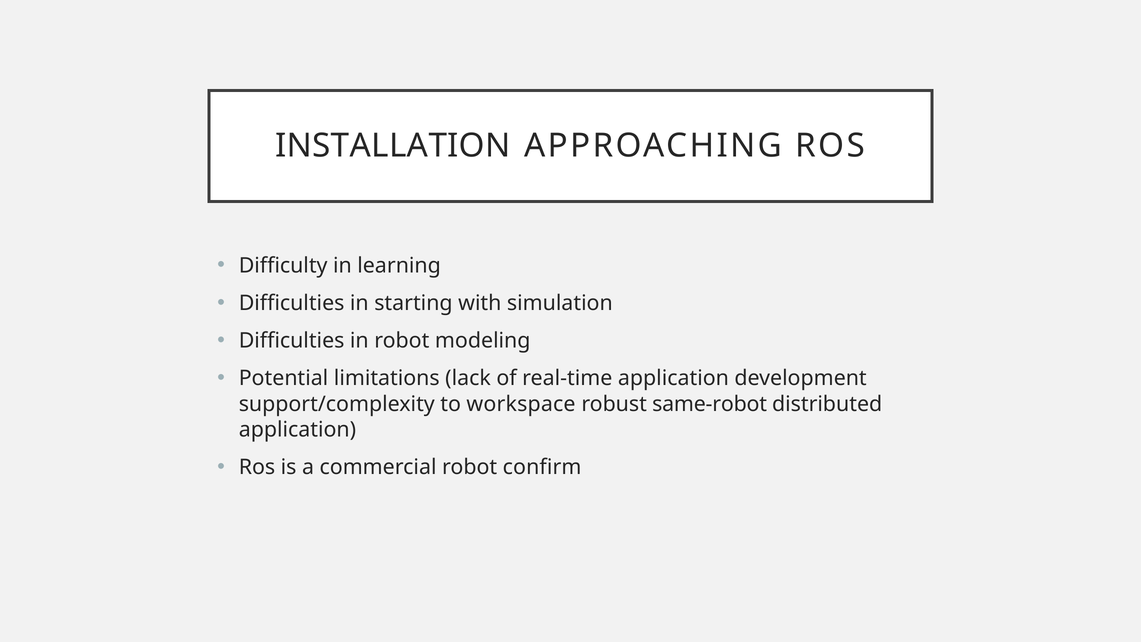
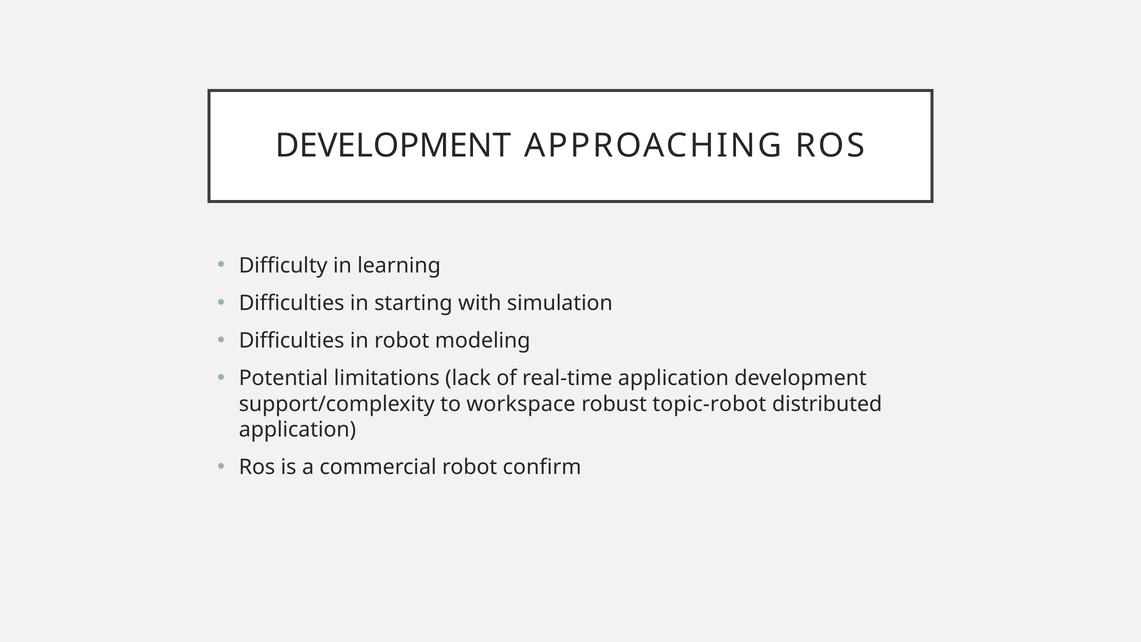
INSTALLATION: INSTALLATION -> DEVELOPMENT (393, 146)
same-robot: same-robot -> topic-robot (709, 404)
